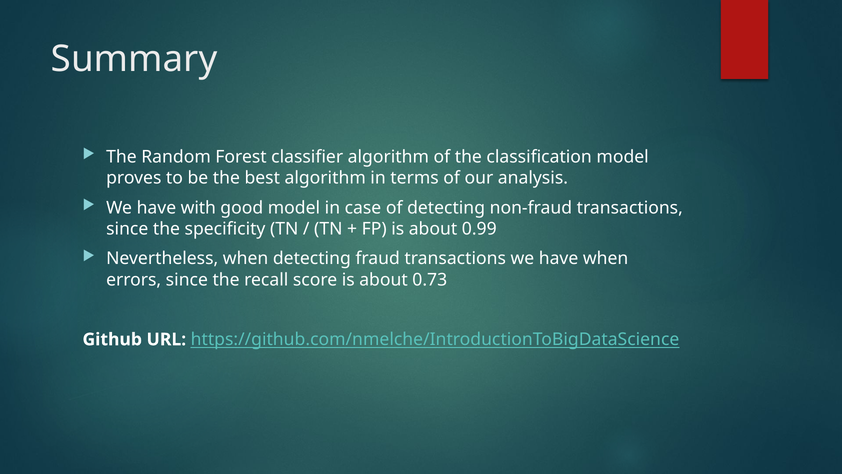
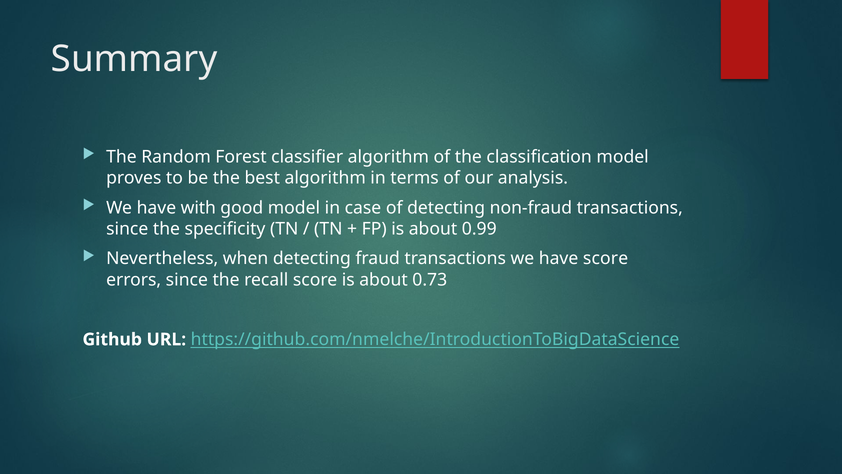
have when: when -> score (606, 258)
